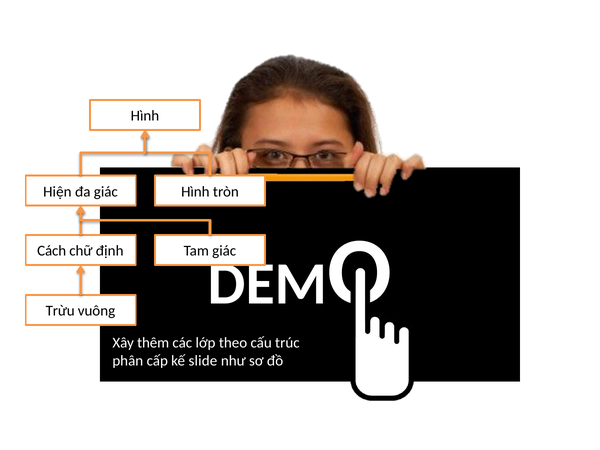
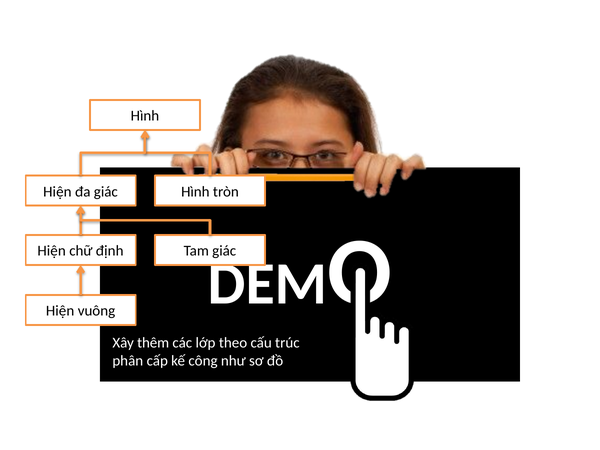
Cách: Cách -> Hiện (52, 251)
Trừu: Trừu -> Hiện (60, 311)
slide: slide -> công (203, 361)
